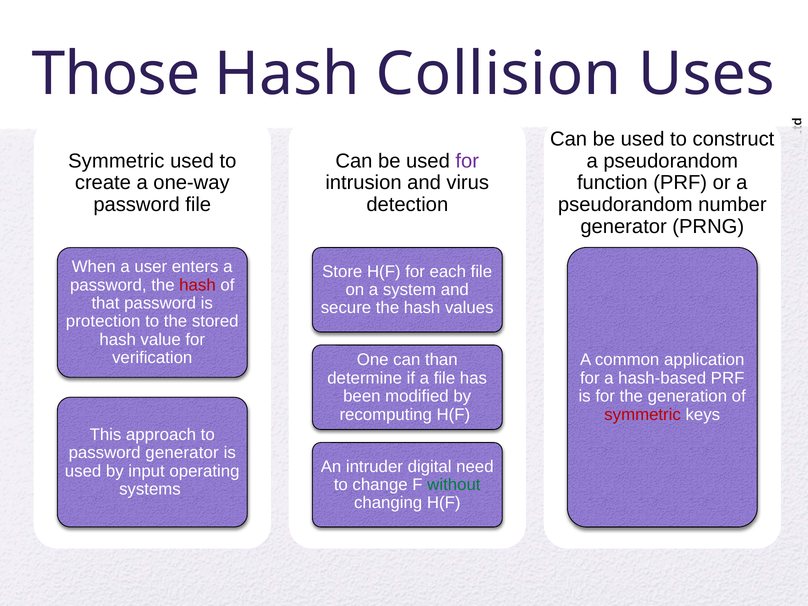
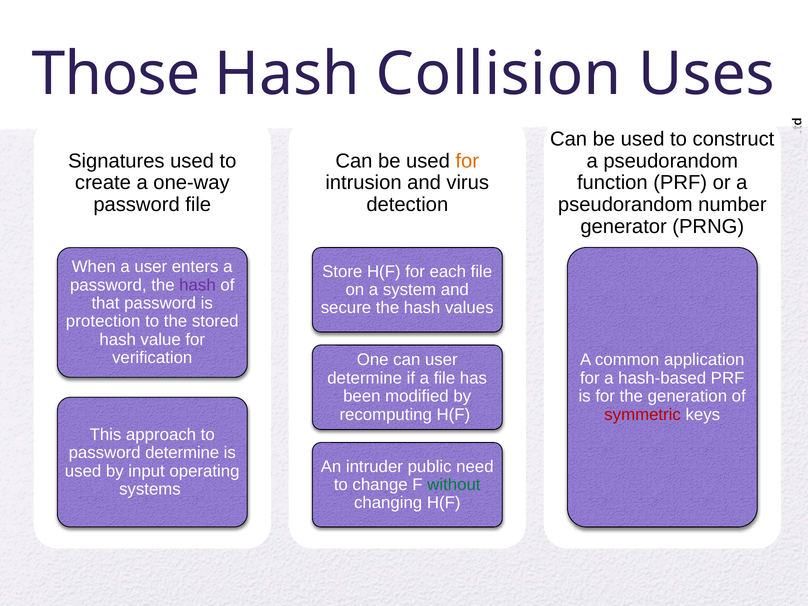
Symmetric: Symmetric -> Signatures (116, 161)
for colour: purple -> orange (467, 161)
hash colour: red -> purple (198, 285)
can than: than -> user (441, 360)
password generator: generator -> determine (182, 453)
digital: digital -> public (430, 466)
